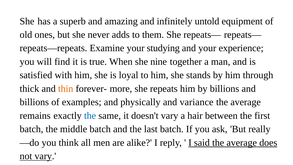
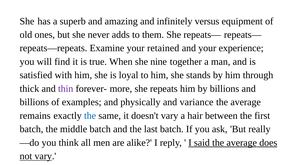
untold: untold -> versus (207, 21)
studying: studying -> retained (163, 48)
thin colour: orange -> purple (66, 89)
